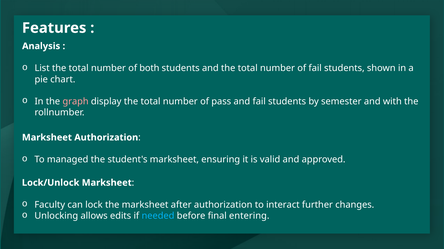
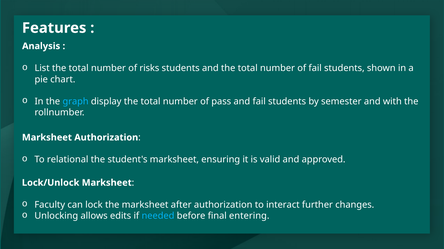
both: both -> risks (149, 68)
graph colour: pink -> light blue (76, 102)
managed: managed -> relational (68, 160)
